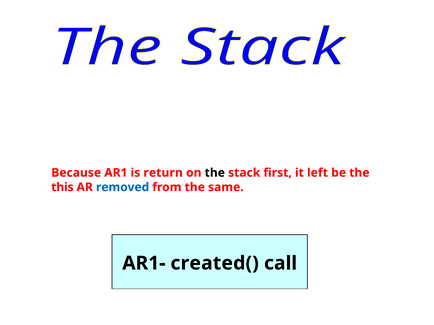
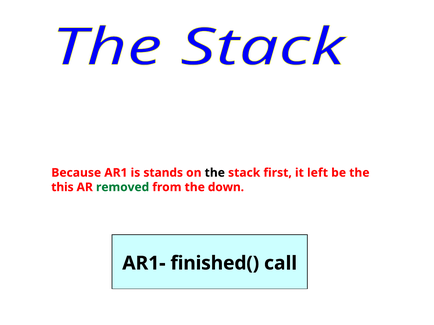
return: return -> stands (163, 173)
removed colour: blue -> green (123, 187)
same: same -> down (226, 187)
created(: created( -> finished( (215, 264)
